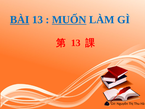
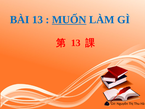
BÀI underline: present -> none (20, 20)
